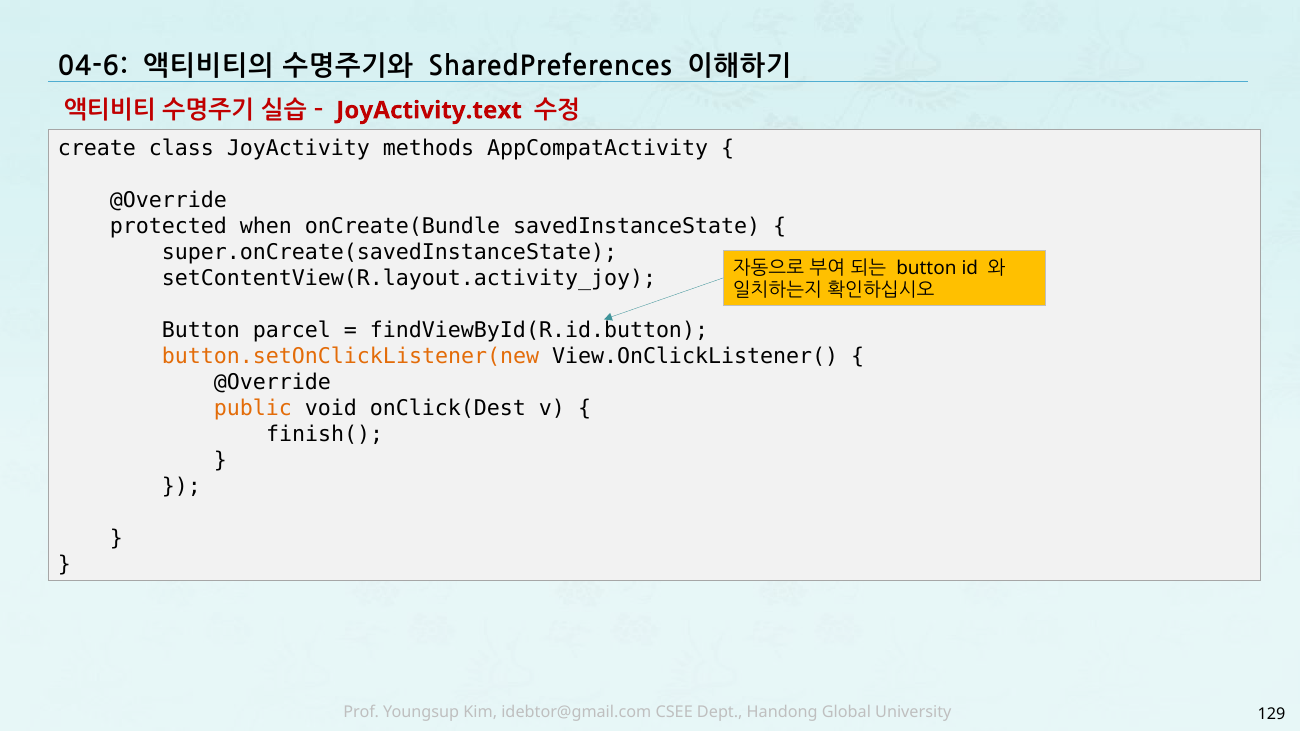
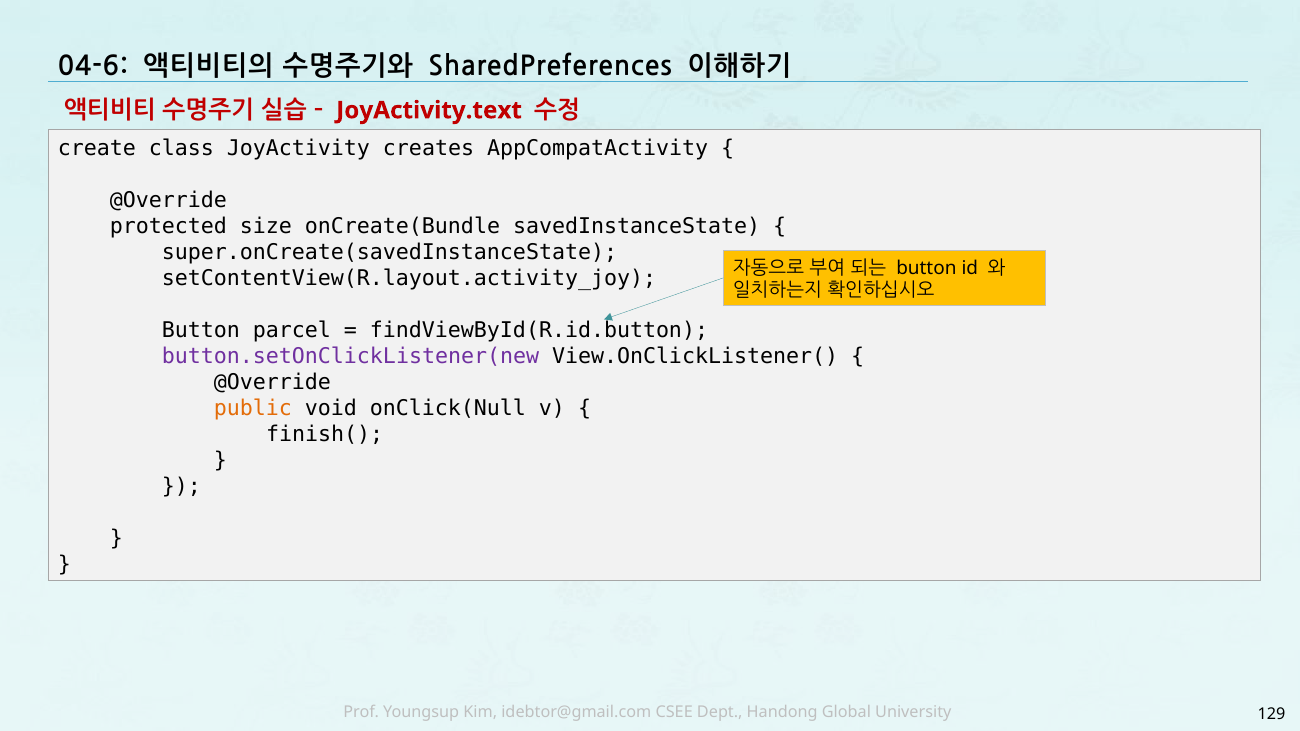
methods: methods -> creates (429, 149)
when: when -> size (266, 227)
button.setOnClickListener(new colour: orange -> purple (350, 357)
onClick(Dest: onClick(Dest -> onClick(Null (448, 409)
